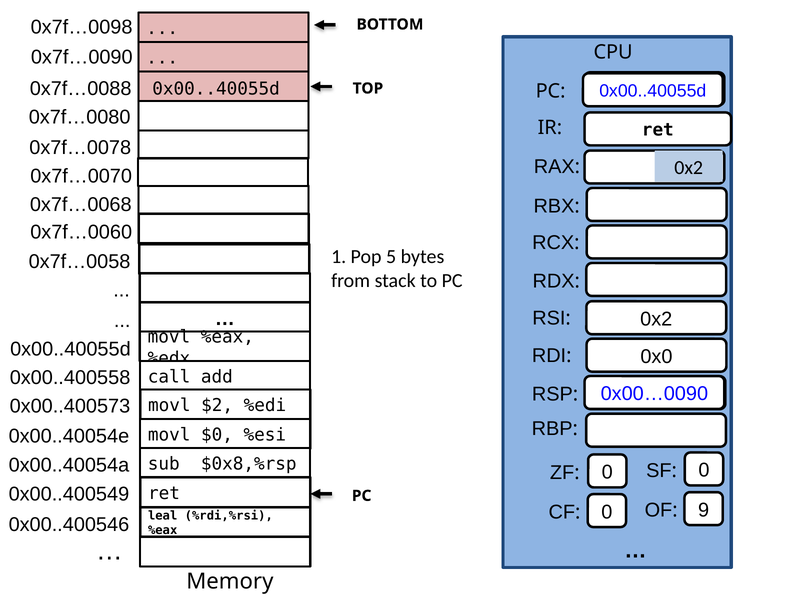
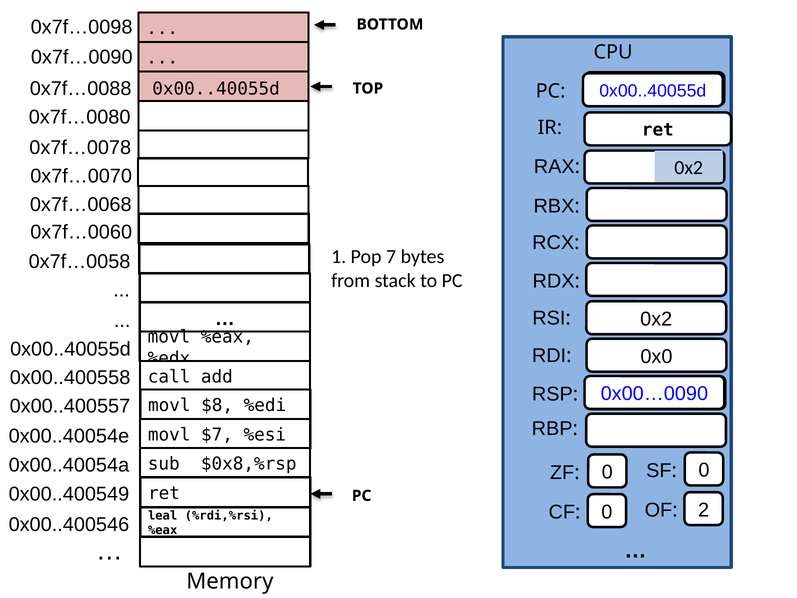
5: 5 -> 7 (391, 257)
0x00..400573: 0x00..400573 -> 0x00..400557 (70, 406)
$2: $2 -> $8 (217, 405)
$0: $0 -> $7 (217, 435)
9: 9 -> 2 (704, 510)
